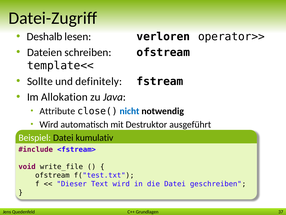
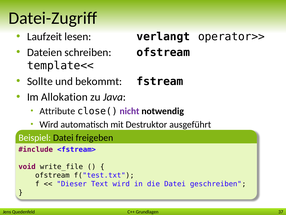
Deshalb: Deshalb -> Laufzeit (45, 37)
verloren: verloren -> verlangt (163, 37)
definitely: definitely -> bekommt (99, 81)
nicht colour: blue -> purple (129, 111)
kumulativ: kumulativ -> freigeben (94, 137)
